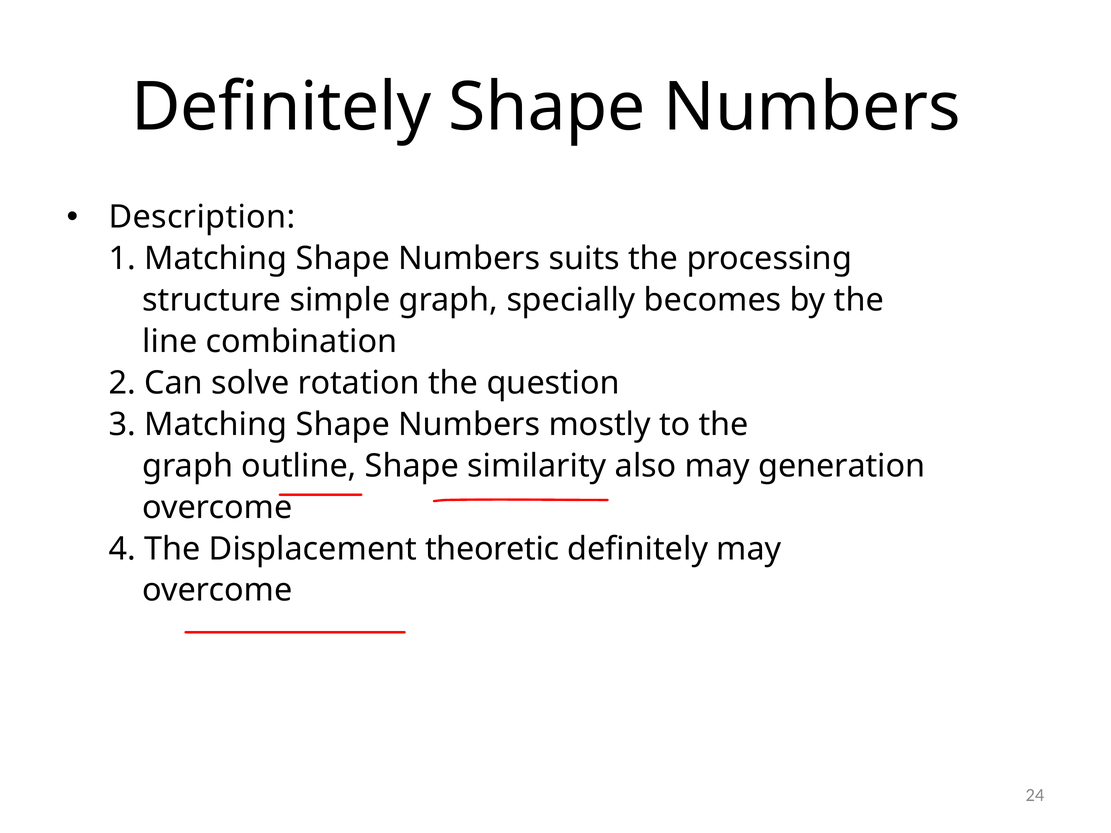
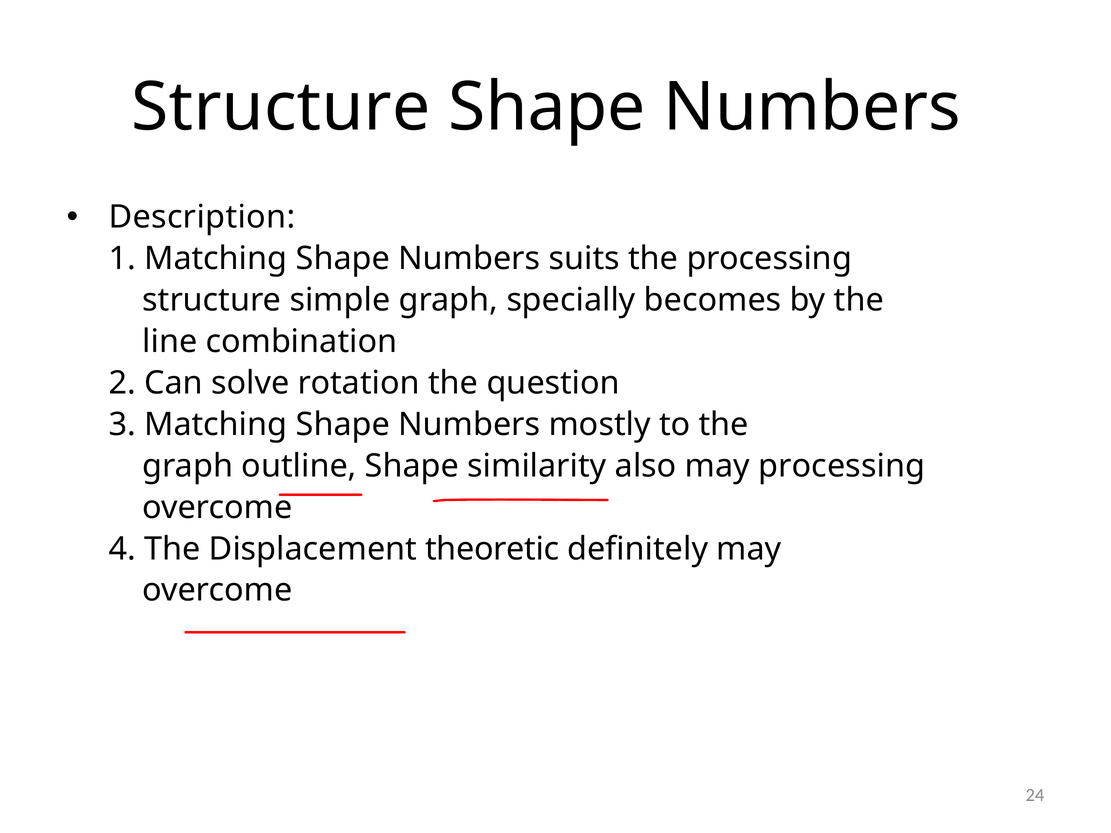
Definitely: Definitely -> Structure (281, 108)
may generation: generation -> processing (842, 466)
